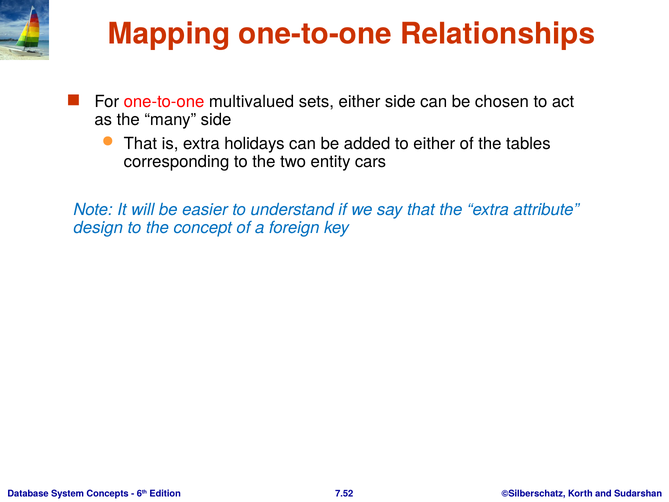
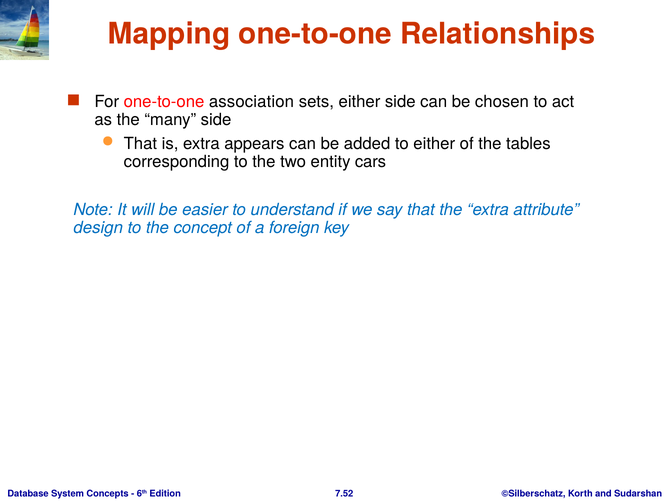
multivalued: multivalued -> association (251, 102)
holidays: holidays -> appears (254, 144)
